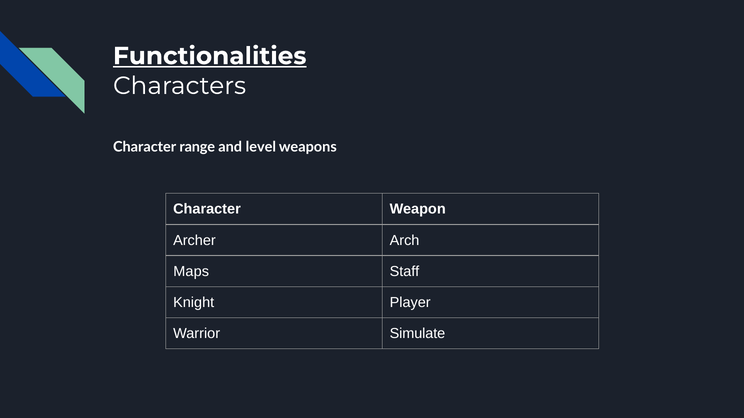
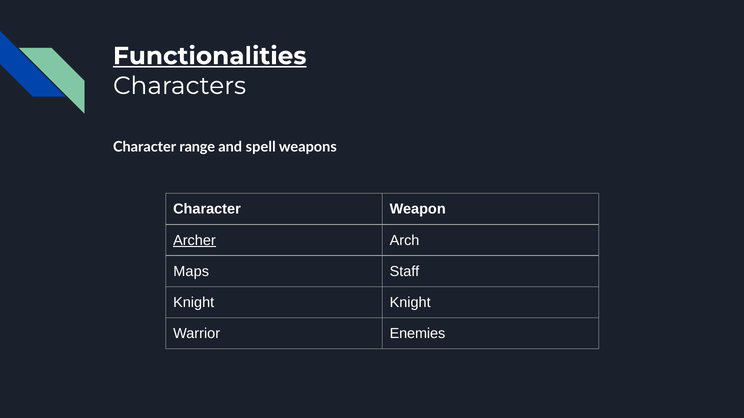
level: level -> spell (261, 147)
Archer underline: none -> present (194, 241)
Knight Player: Player -> Knight (410, 303)
Simulate: Simulate -> Enemies (417, 334)
